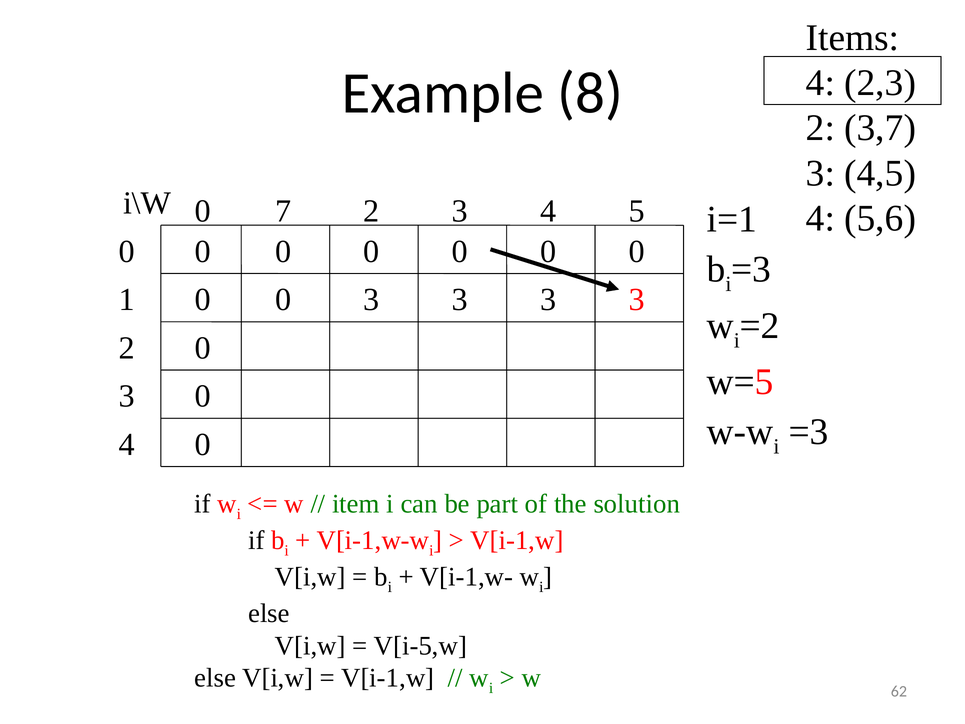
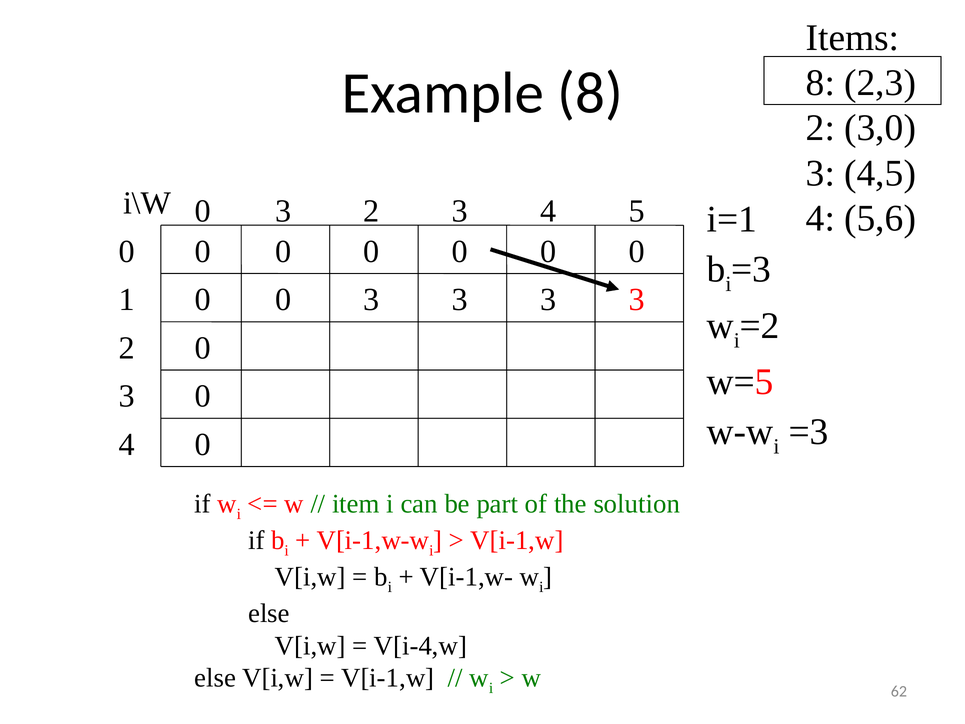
4: 4 -> 8 (820, 83)
3,7: 3,7 -> 3,0 (880, 128)
0 7: 7 -> 3 (283, 211)
V[i-5,w: V[i-5,w -> V[i-4,w (420, 645)
